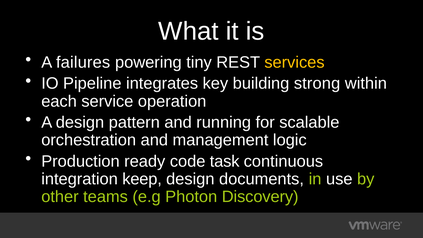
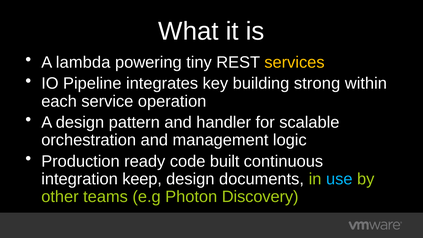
failures: failures -> lambda (83, 62)
running: running -> handler (224, 122)
task: task -> built (225, 161)
use colour: white -> light blue (339, 179)
